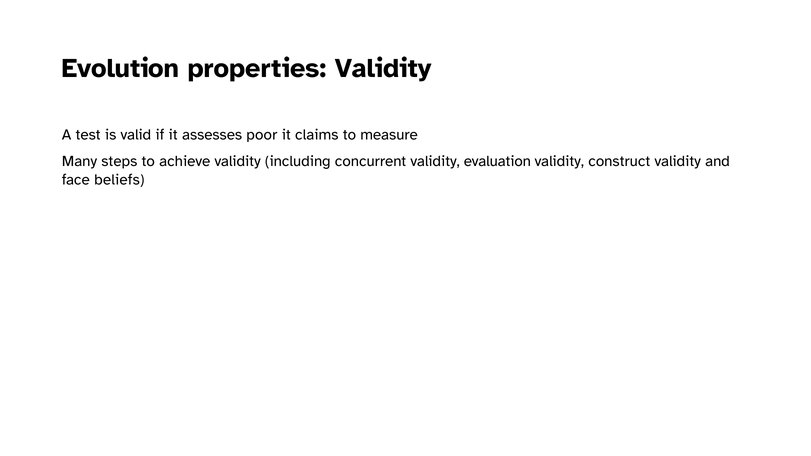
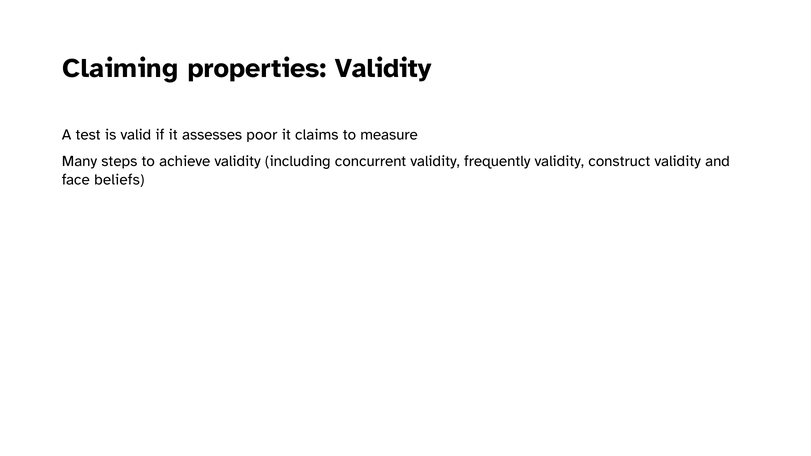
Evolution: Evolution -> Claiming (120, 68)
evaluation: evaluation -> frequently (497, 161)
